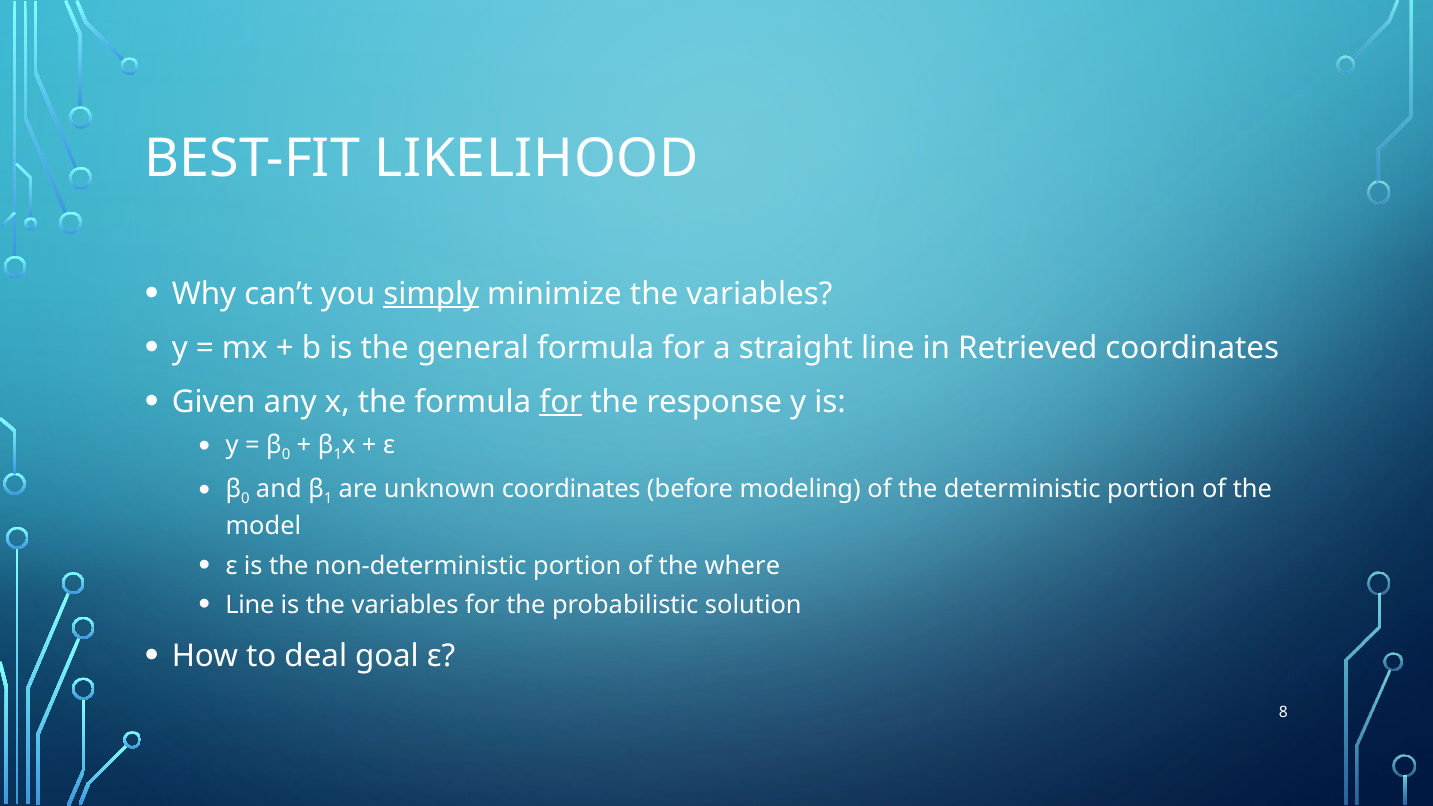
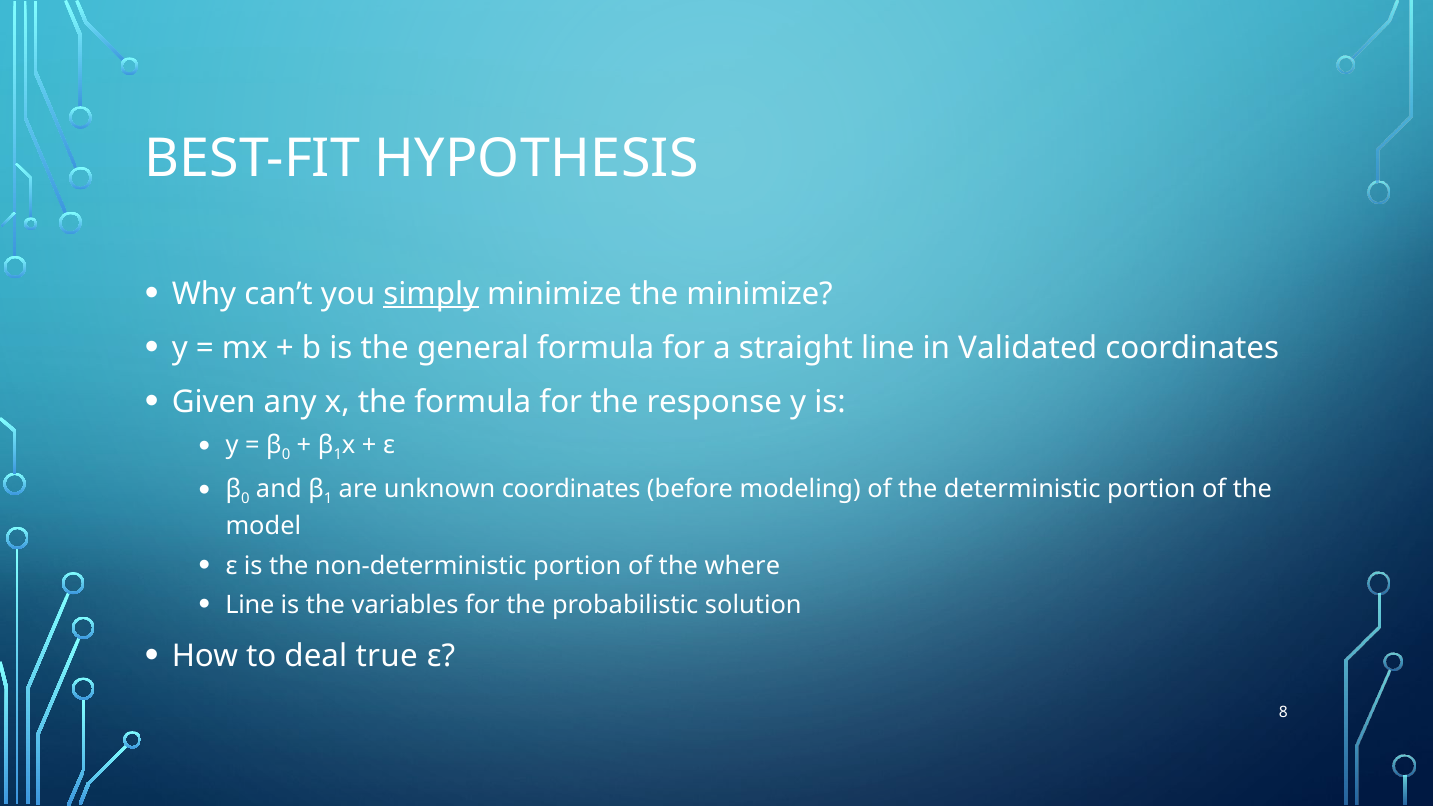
LIKELIHOOD: LIKELIHOOD -> HYPOTHESIS (537, 159)
minimize the variables: variables -> minimize (760, 294)
Retrieved: Retrieved -> Validated (1028, 348)
for underline: present -> none (561, 402)
goal: goal -> true (387, 656)
